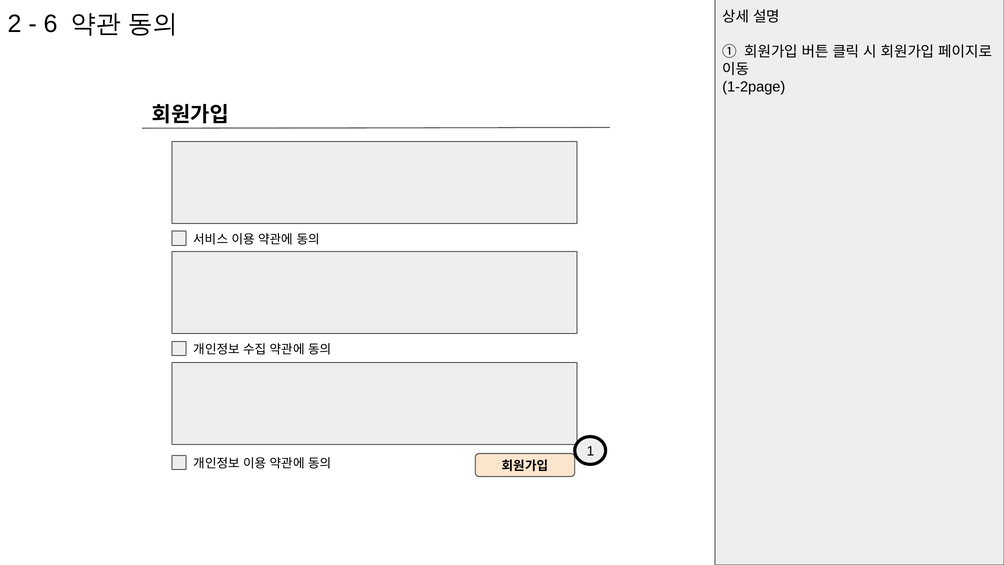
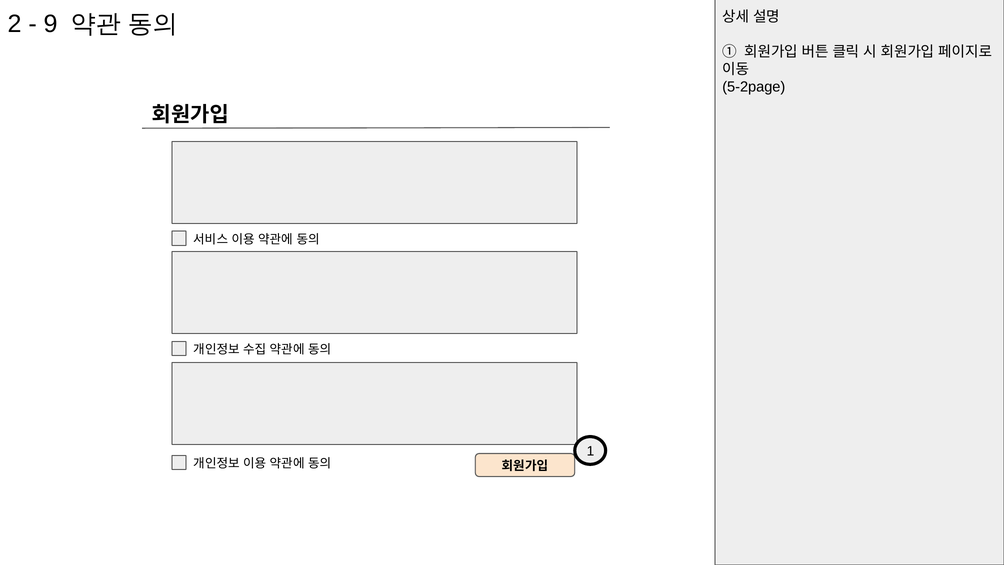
6: 6 -> 9 (51, 24)
1-2page: 1-2page -> 5-2page (754, 87)
